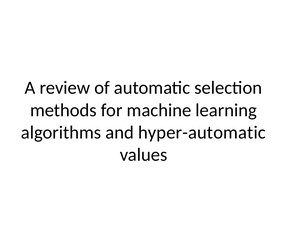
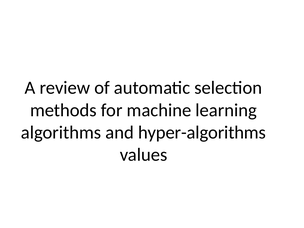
hyper-automatic: hyper-automatic -> hyper-algorithms (202, 132)
